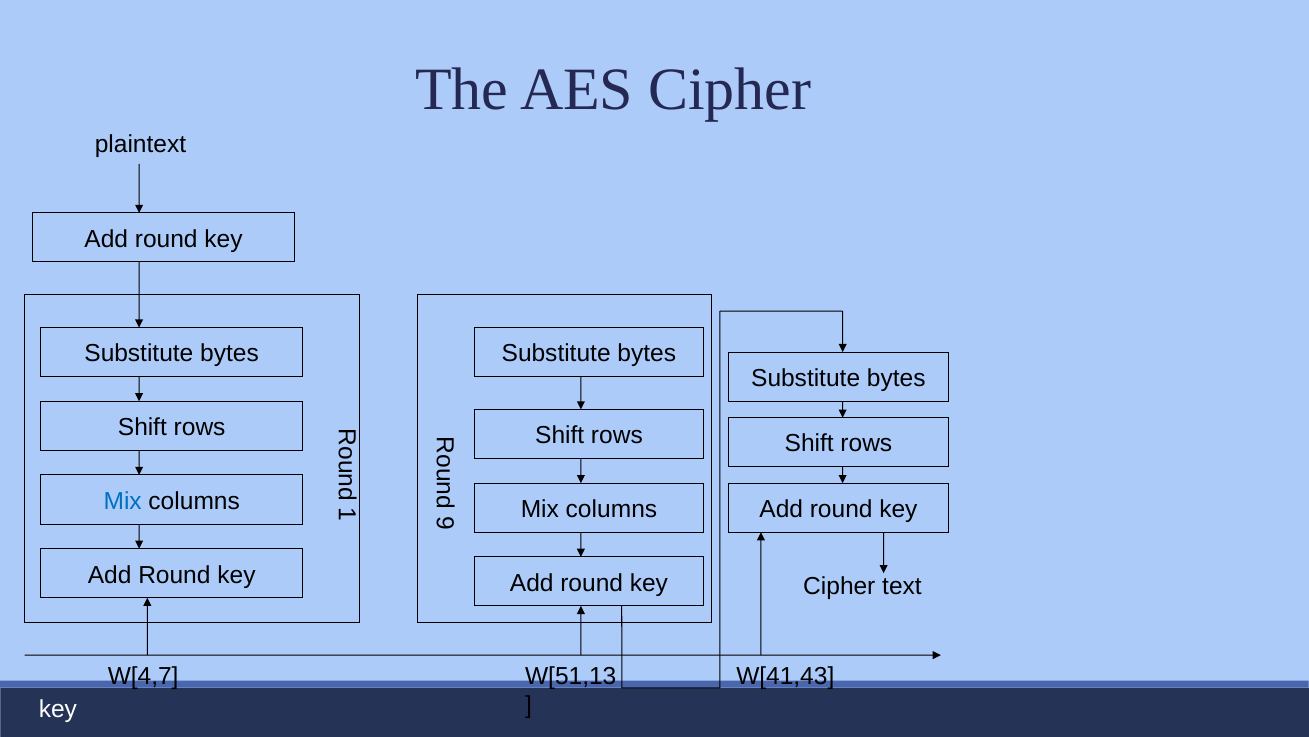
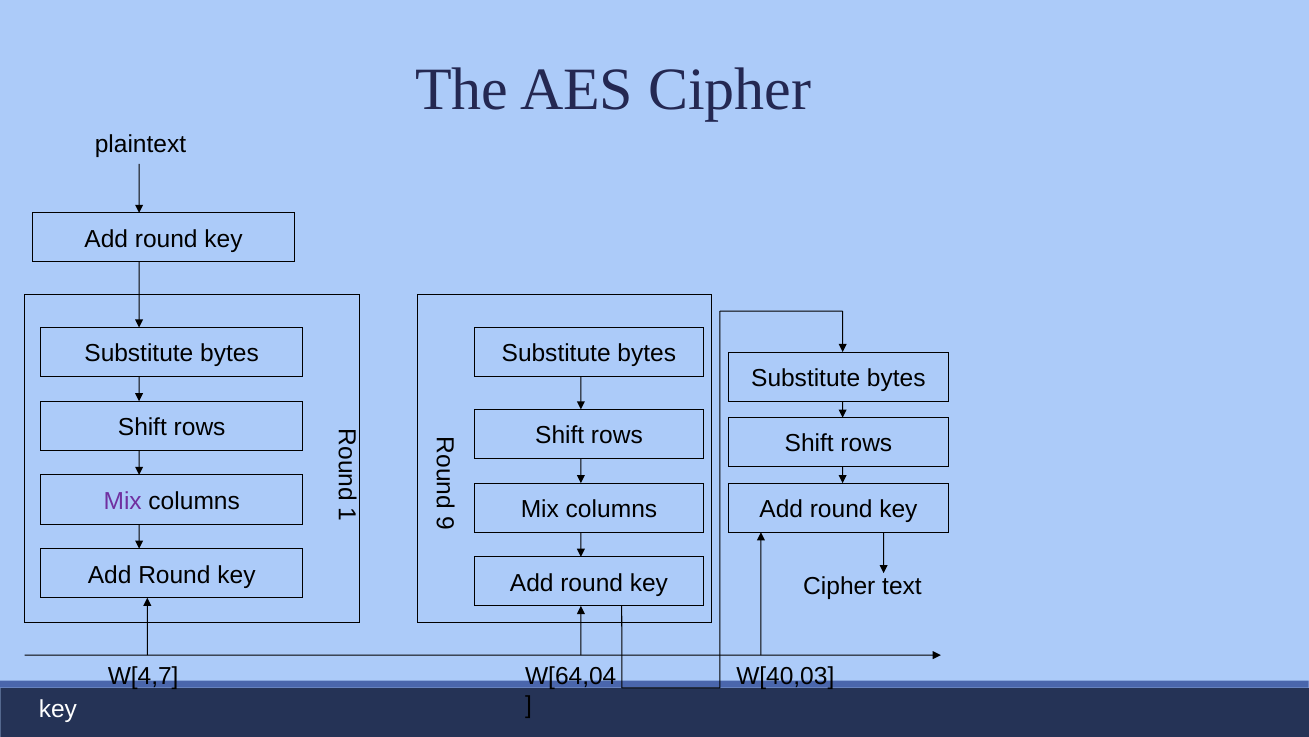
Mix colour: blue -> purple (123, 501)
W[51,13: W[51,13 -> W[64,04 (571, 676)
W[41,43: W[41,43 -> W[40,03 (785, 676)
